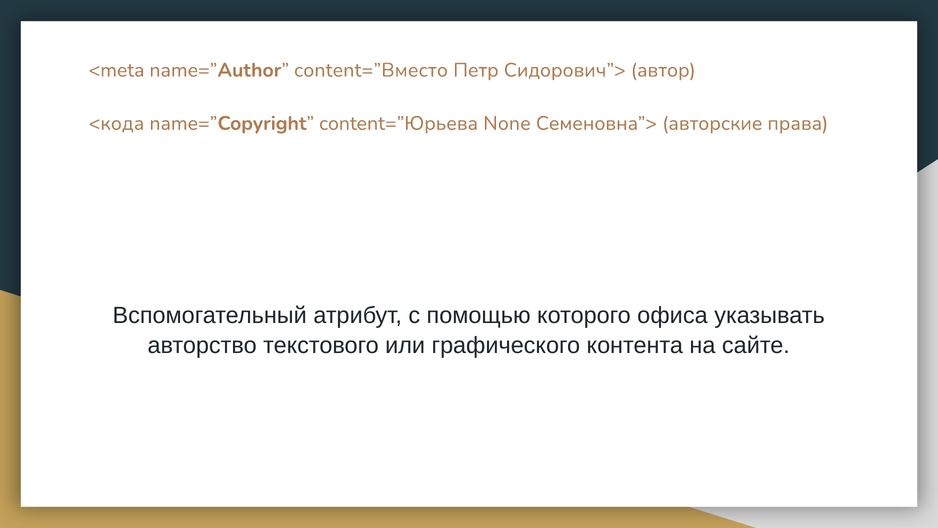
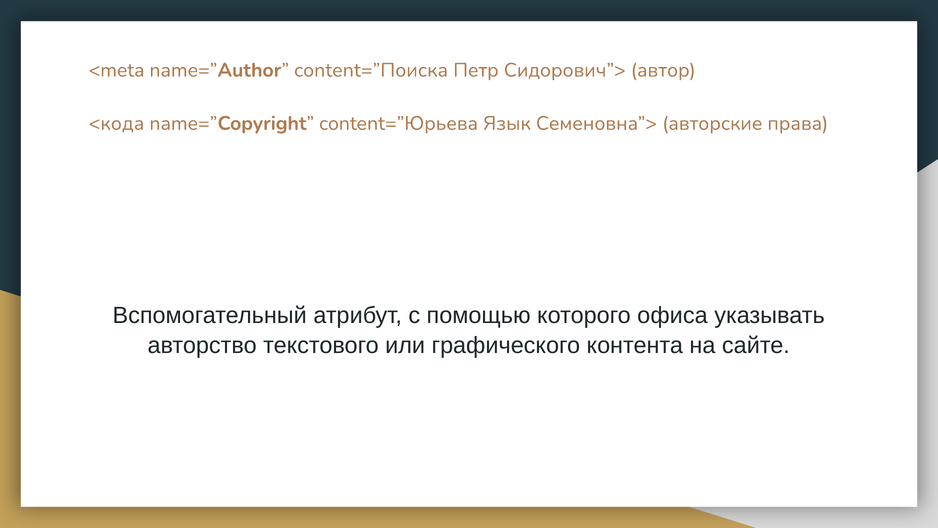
content=”Вместо: content=”Вместо -> content=”Поиска (371, 70)
None: None -> Язык (507, 123)
